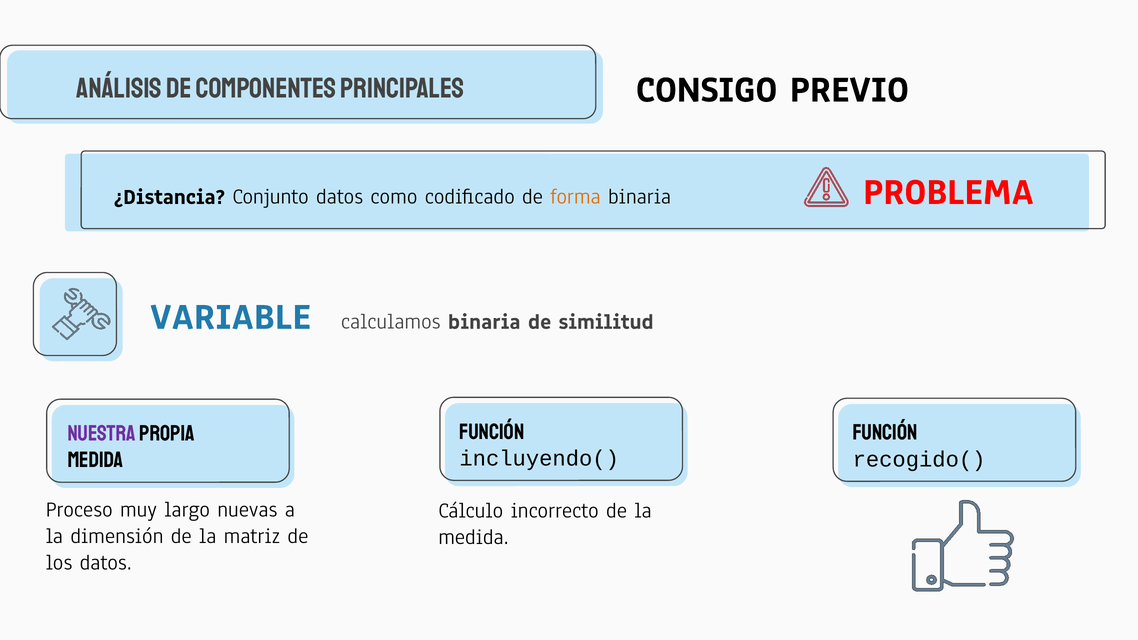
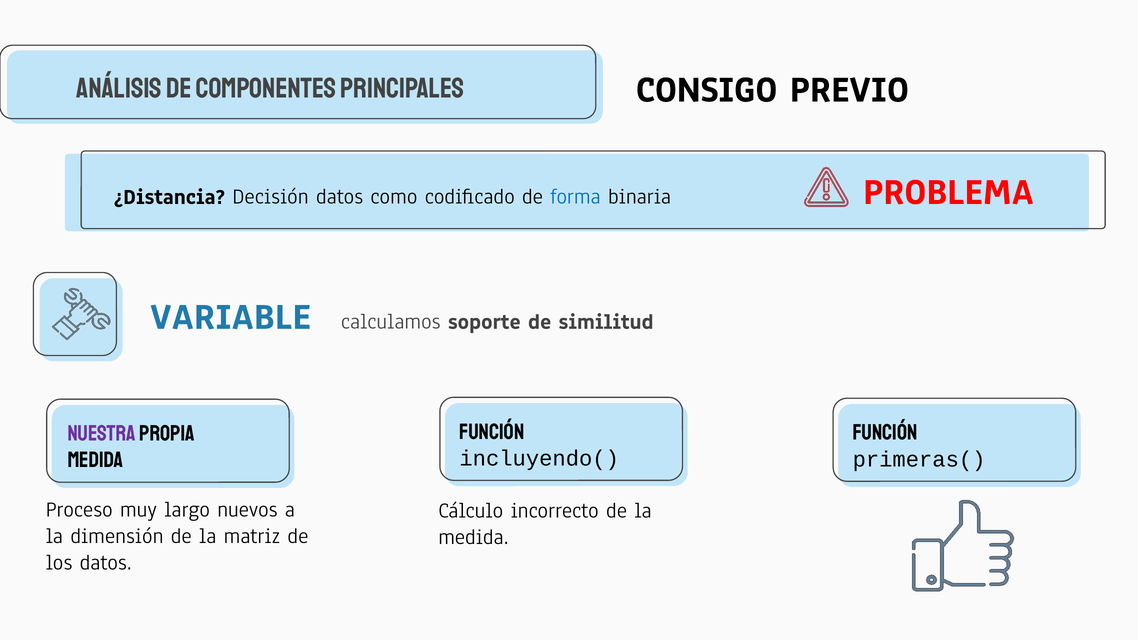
Conjunto: Conjunto -> Decisión (271, 197)
forma colour: orange -> blue (576, 197)
calculamos binaria: binaria -> soporte (484, 322)
recogido(: recogido( -> primeras( (919, 459)
nuevas: nuevas -> nuevos (247, 510)
